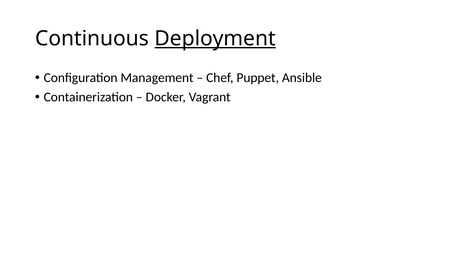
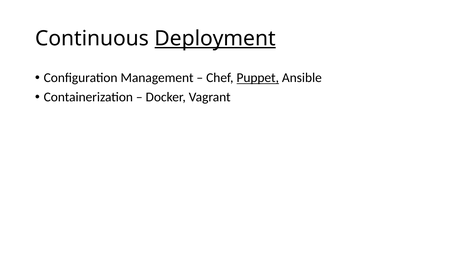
Puppet underline: none -> present (258, 78)
